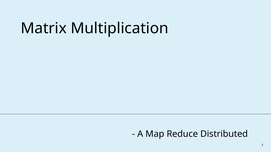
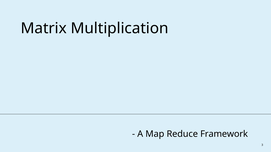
Distributed: Distributed -> Framework (224, 134)
